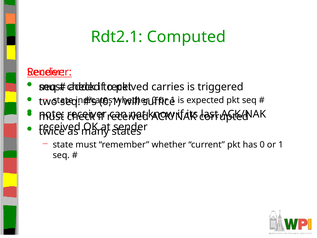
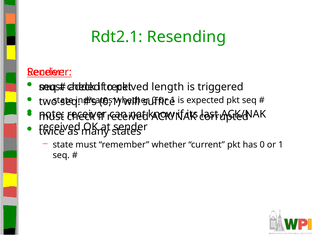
Computed: Computed -> Resending (186, 37)
carries: carries -> length (168, 87)
